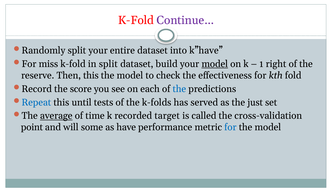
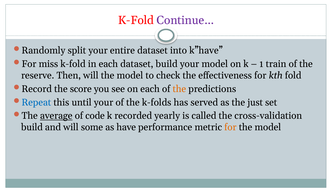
in split: split -> each (108, 64)
model underline: present -> none (215, 64)
right: right -> train (276, 64)
Then this: this -> will (91, 75)
the colour: blue -> orange (179, 89)
until tests: tests -> your (104, 102)
time: time -> code (95, 116)
target: target -> yearly (167, 116)
point: point -> build (32, 127)
for colour: blue -> orange (230, 127)
